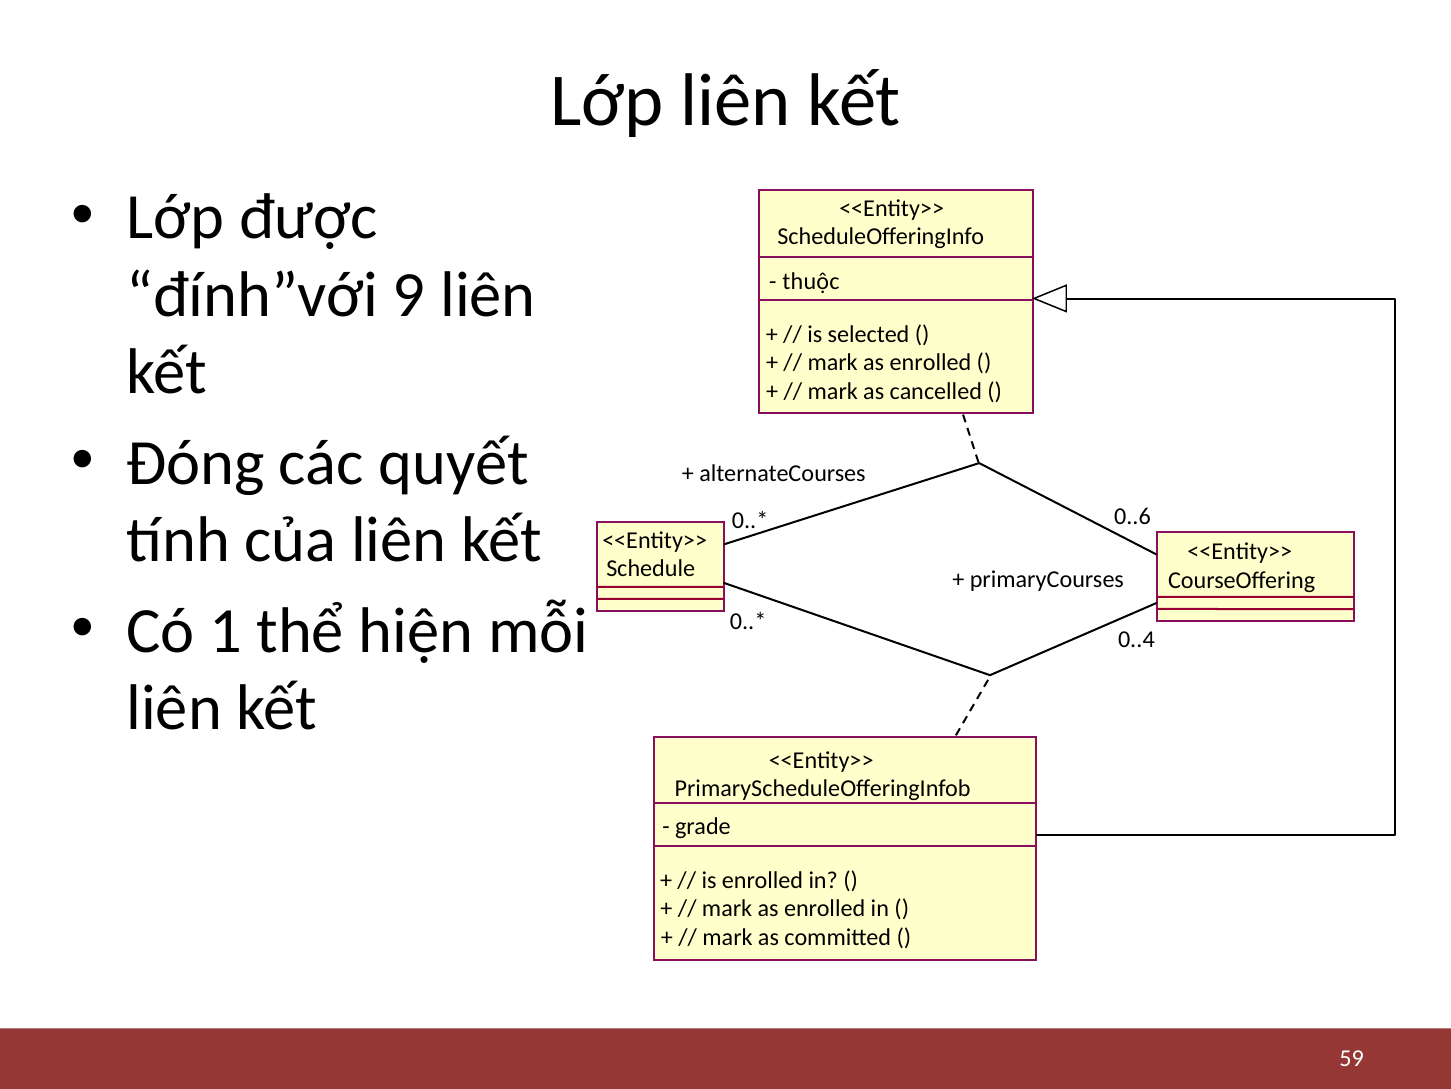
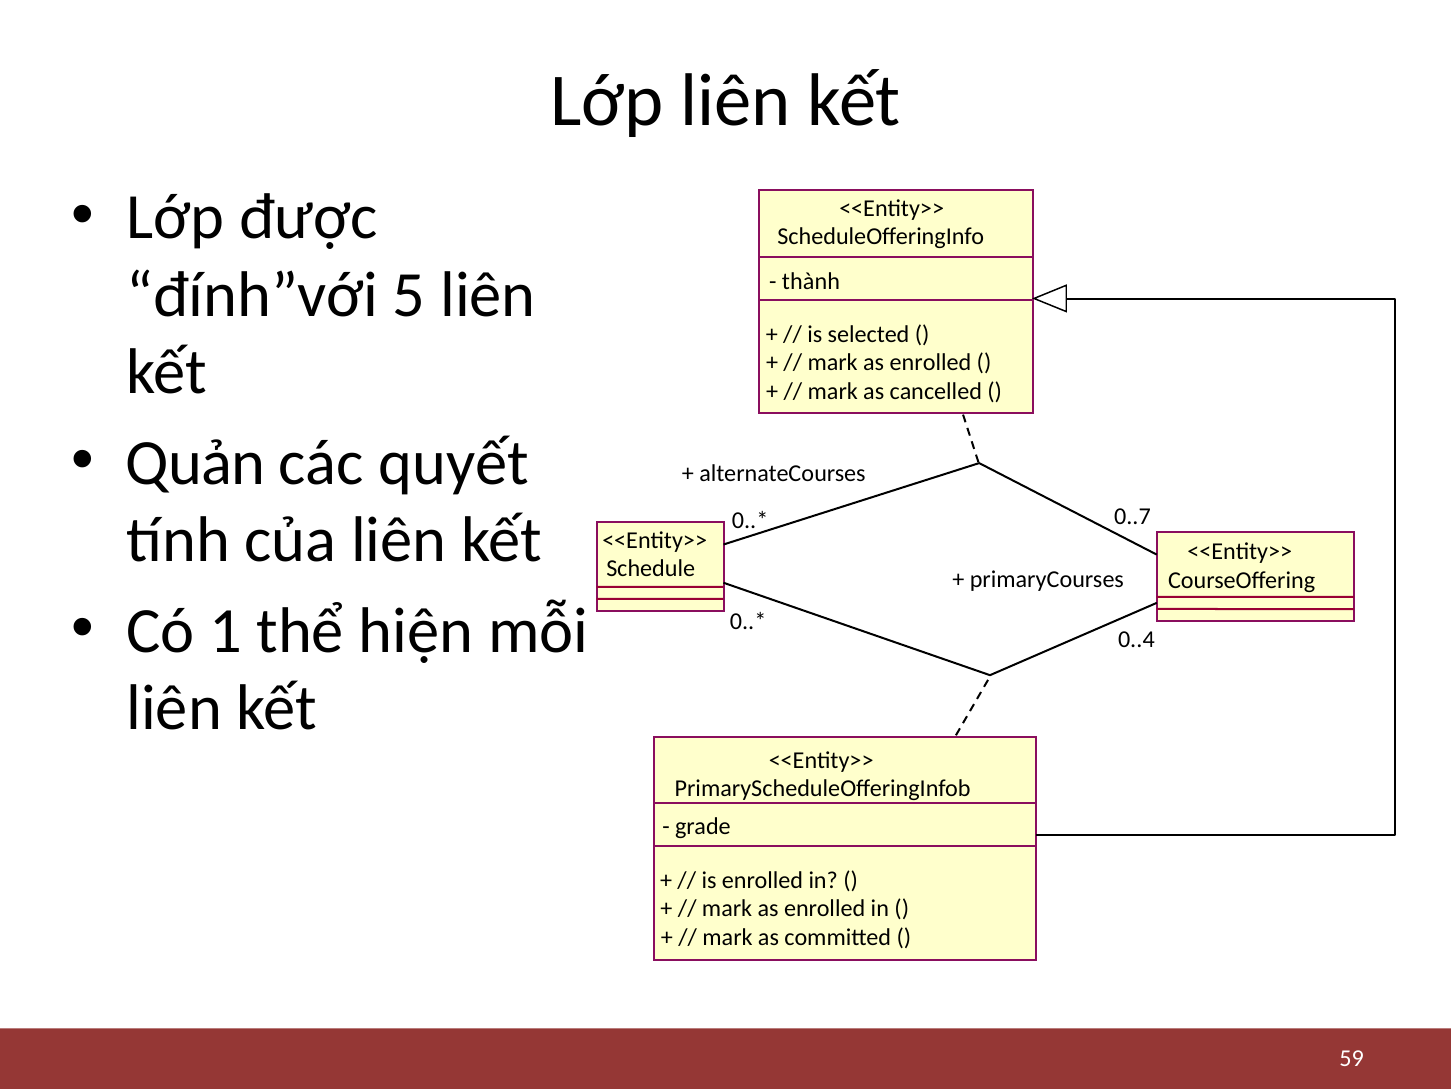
9: 9 -> 5 (409, 295)
thuộc: thuộc -> thành (811, 281)
Đóng: Đóng -> Quản (196, 463)
0..6: 0..6 -> 0..7 (1132, 516)
